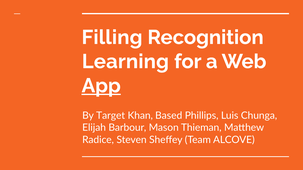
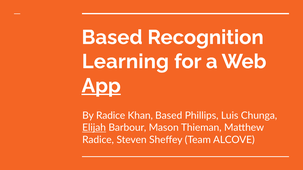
Filling: Filling -> Based (112, 37)
By Target: Target -> Radice (111, 116)
Elijah underline: none -> present (94, 128)
